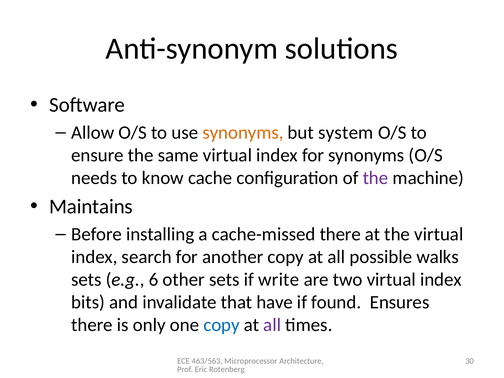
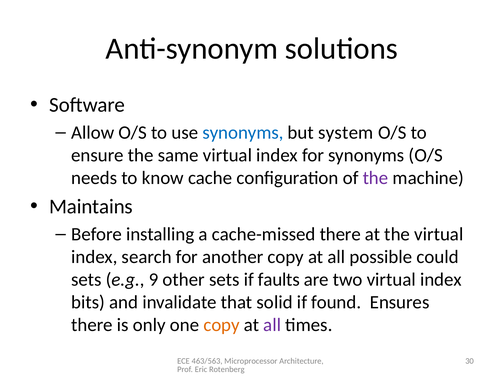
synonyms colour: orange -> blue (243, 133)
walks: walks -> could (438, 257)
6: 6 -> 9 (154, 280)
write: write -> faults (279, 280)
have: have -> solid (275, 302)
copy colour: blue -> orange (222, 325)
